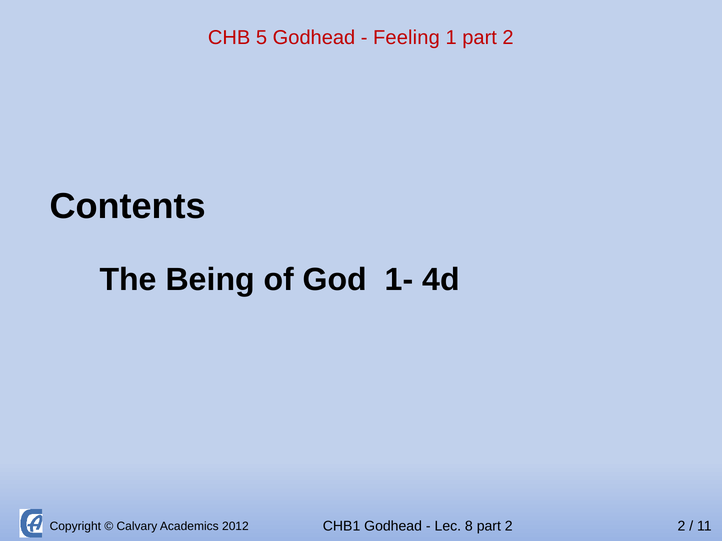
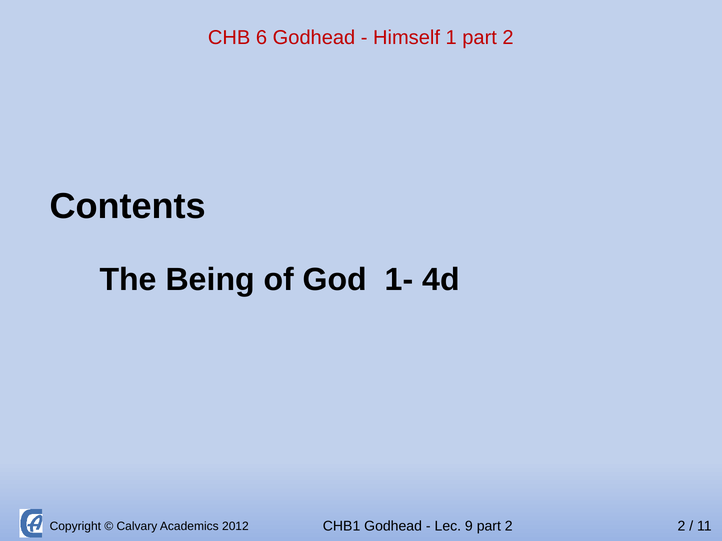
5: 5 -> 6 (261, 38)
Feeling: Feeling -> Himself (407, 38)
8: 8 -> 9 (469, 527)
